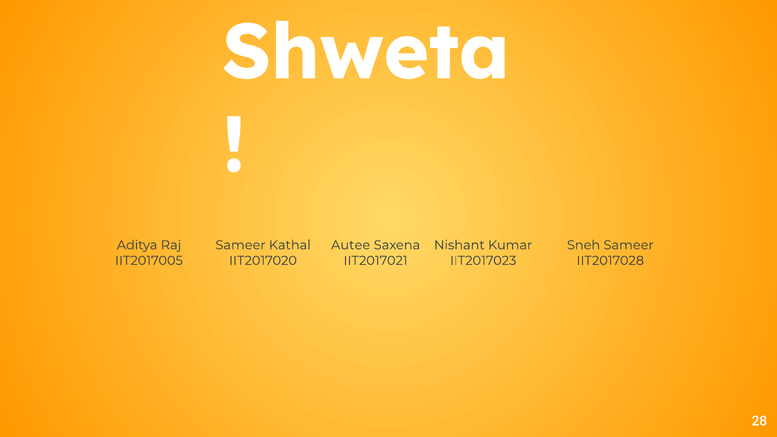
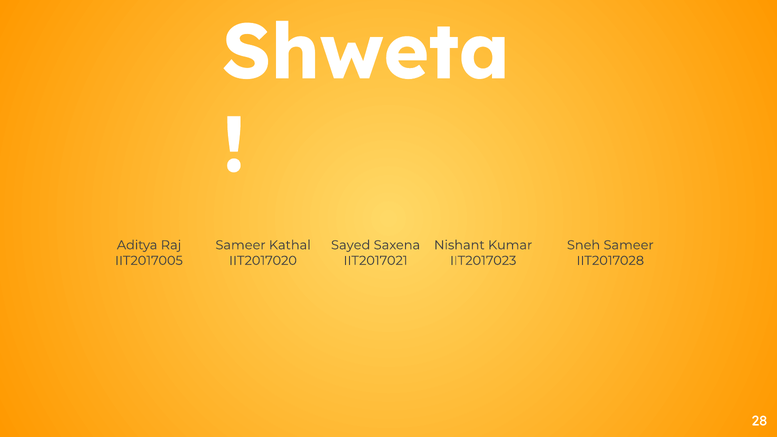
Autee: Autee -> Sayed (351, 245)
